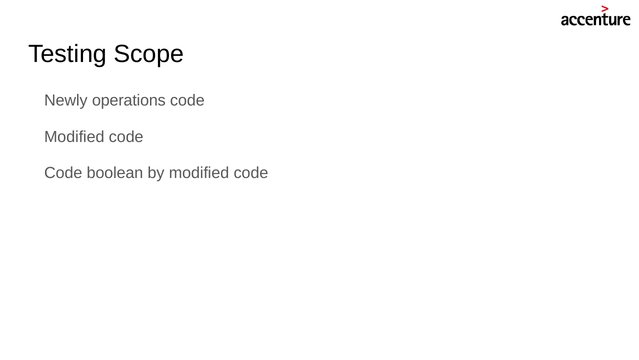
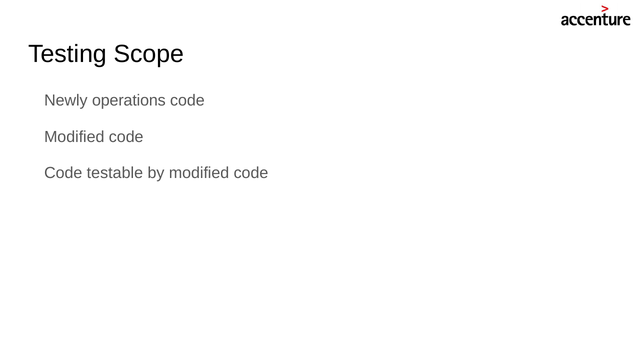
boolean: boolean -> testable (115, 173)
